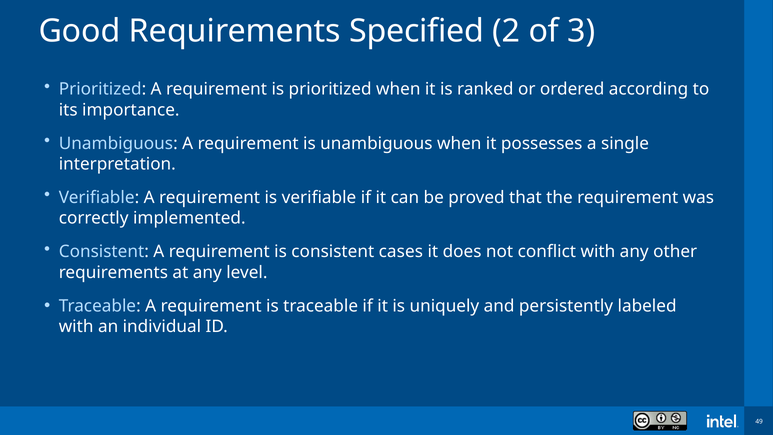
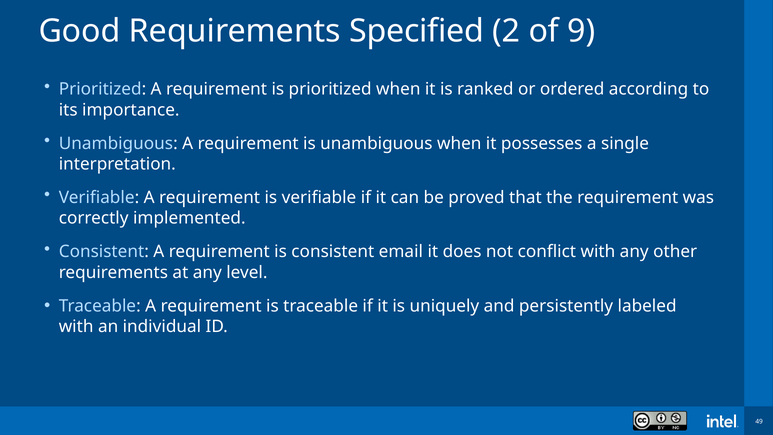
3: 3 -> 9 (581, 31)
cases: cases -> email (401, 252)
